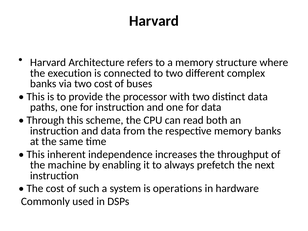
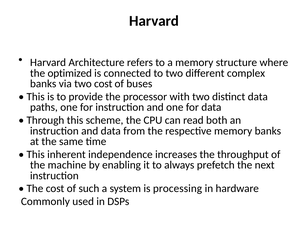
execution: execution -> optimized (70, 73)
operations: operations -> processing (178, 189)
